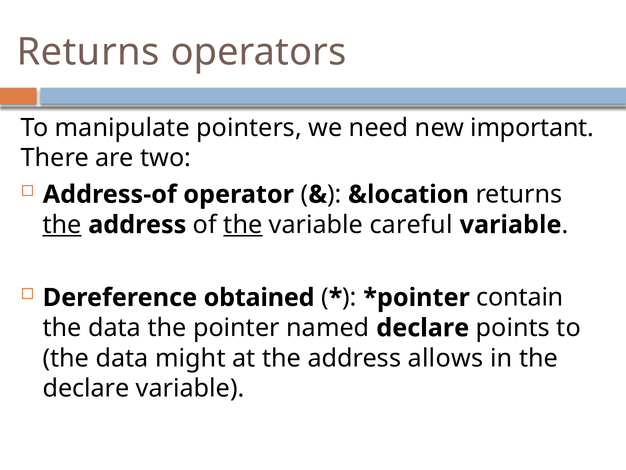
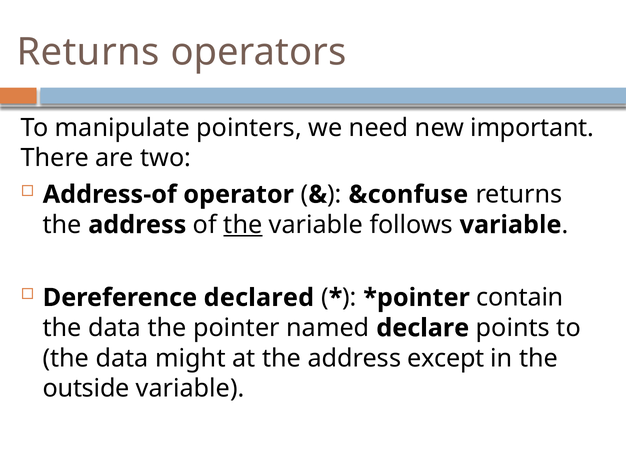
&location: &location -> &confuse (408, 194)
the underline: present -> none (62, 225)
careful: careful -> follows (411, 225)
obtained: obtained -> declared (259, 297)
allows: allows -> except (446, 358)
declare: declare -> outside (86, 388)
